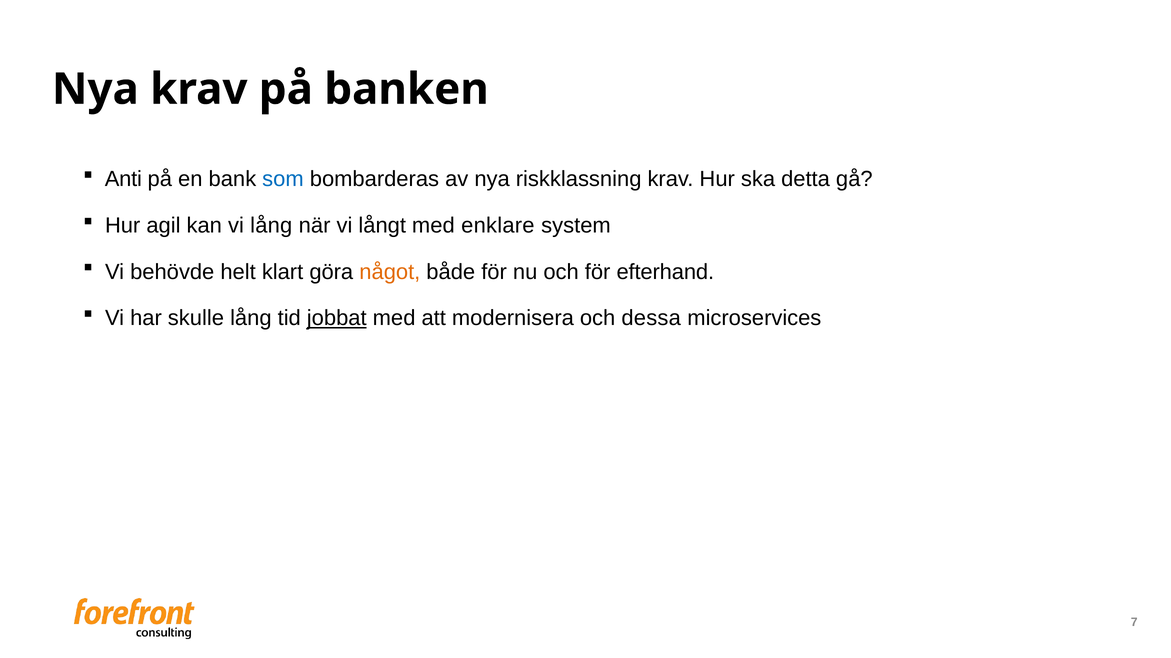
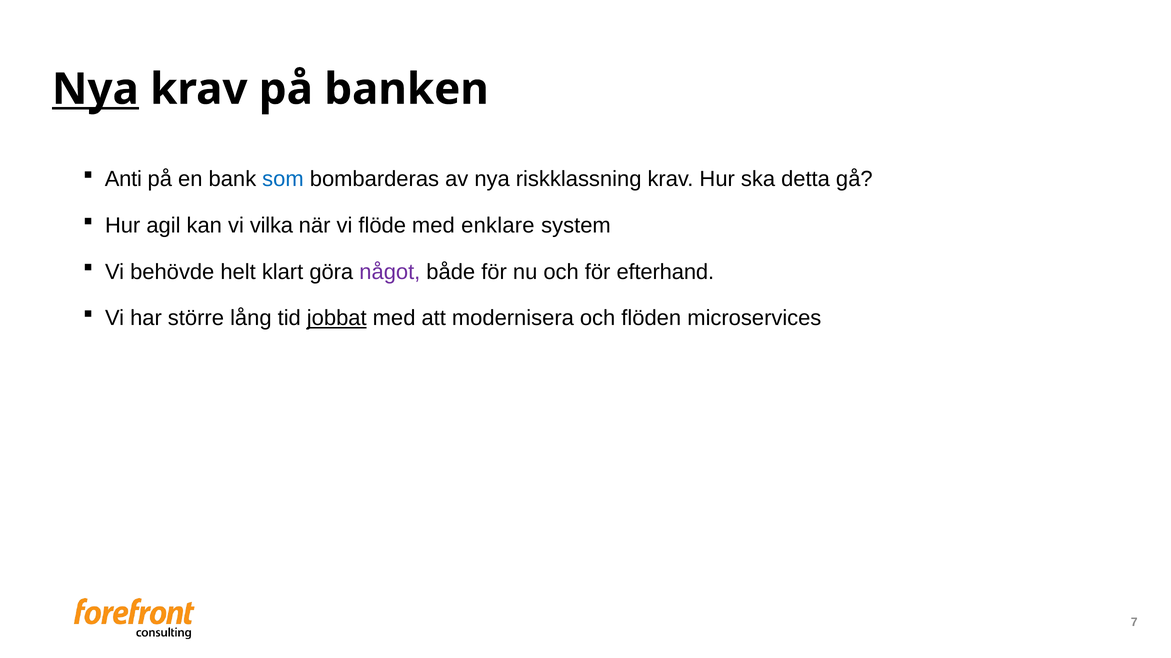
Nya underline: none -> present (95, 89)
vi lång: lång -> vilka (271, 226)
långt: långt -> flöde (382, 226)
något colour: orange -> purple (390, 272)
skulle: skulle -> större (196, 318)
dessa: dessa -> flöden (651, 318)
